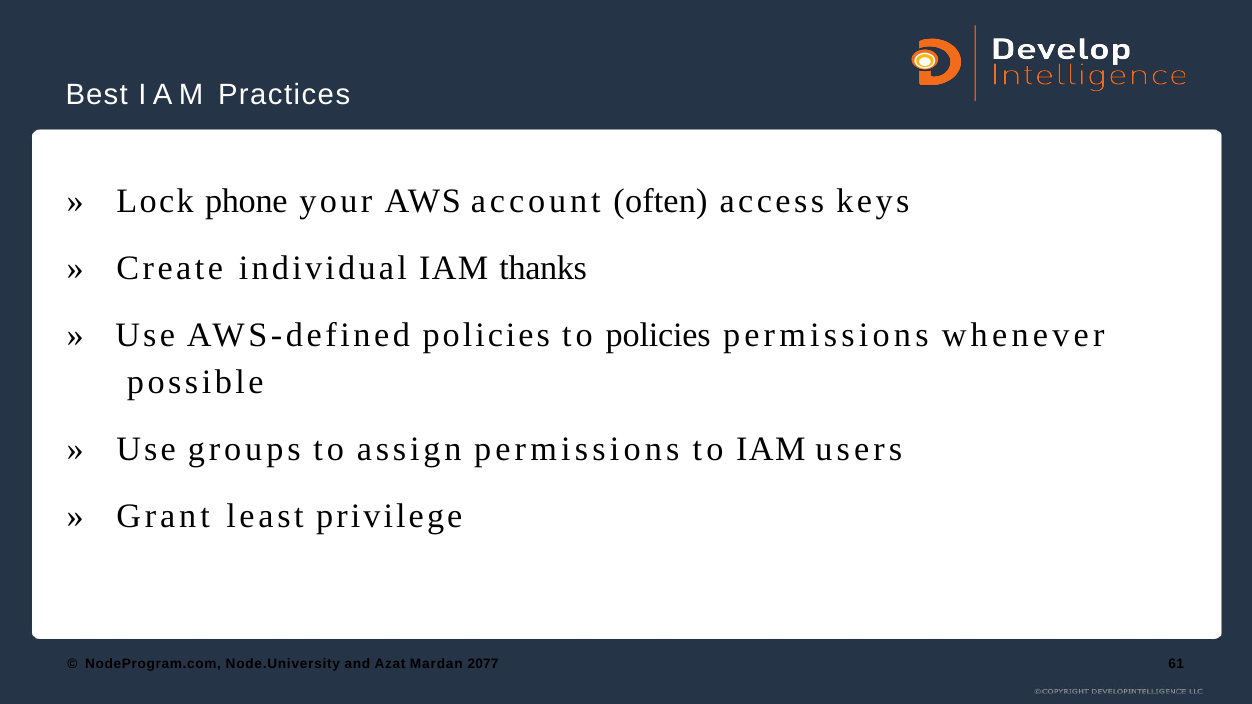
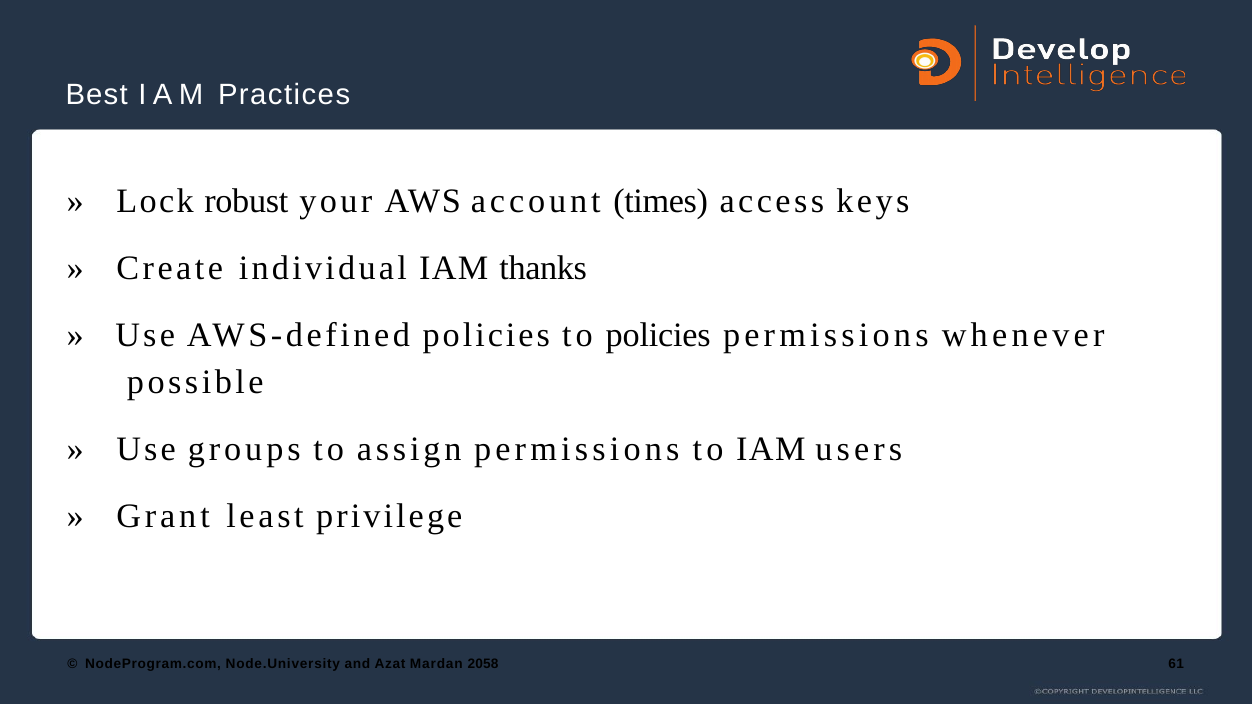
phone: phone -> robust (246, 201)
often: often -> times (661, 201)
2077: 2077 -> 2058 (483, 664)
